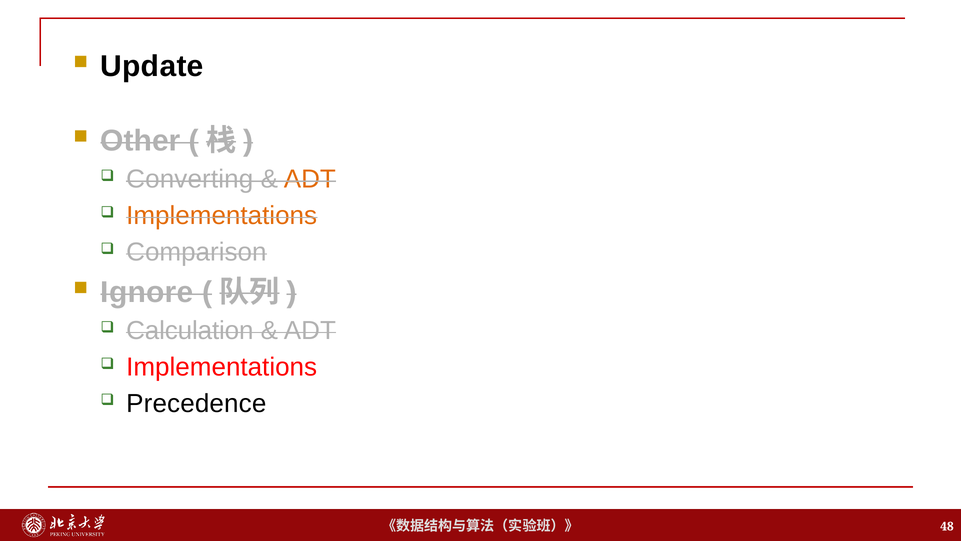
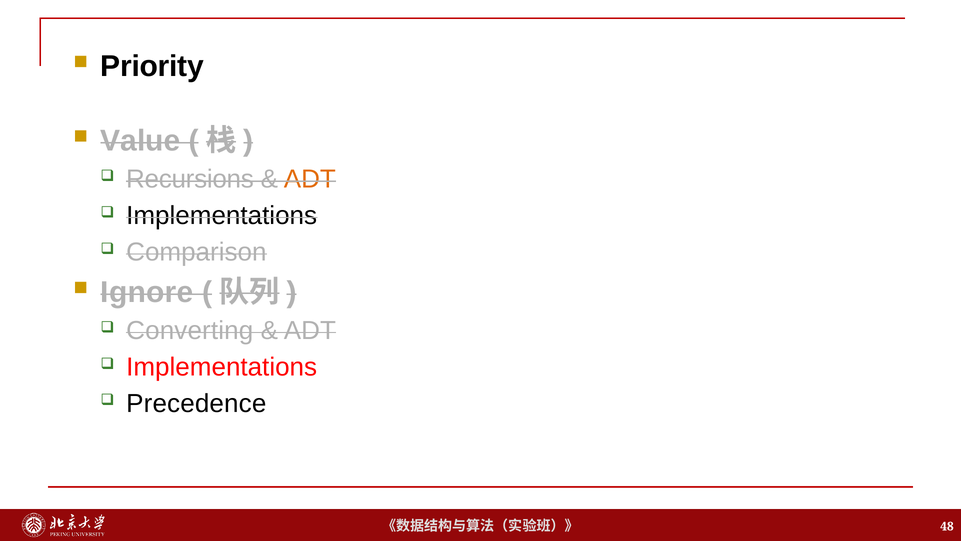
Update: Update -> Priority (152, 66)
Other: Other -> Value (140, 141)
Converting: Converting -> Recursions (190, 179)
Implementations colour: orange -> black (222, 216)
Calculation: Calculation -> Converting (190, 330)
